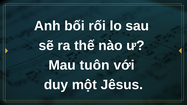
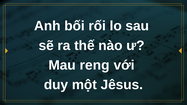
tuôn: tuôn -> reng (95, 65)
